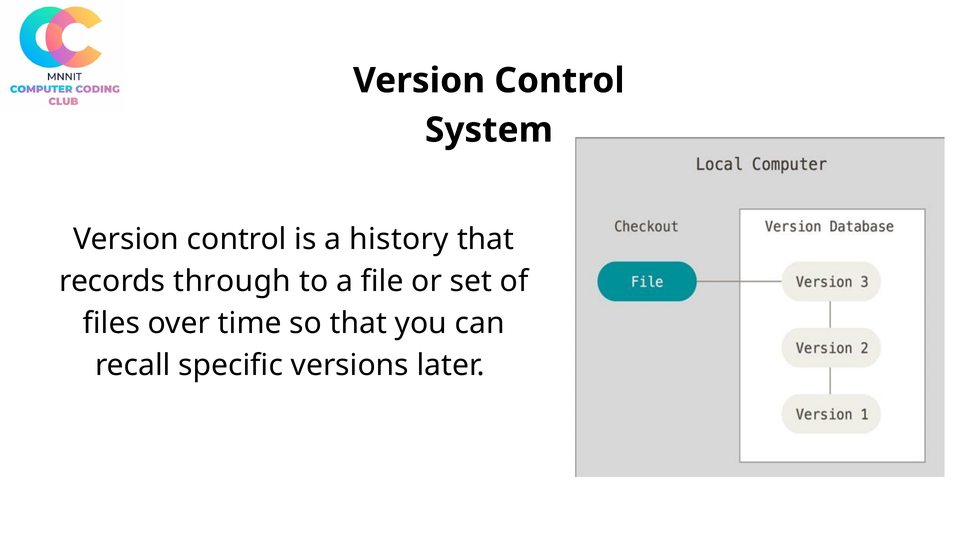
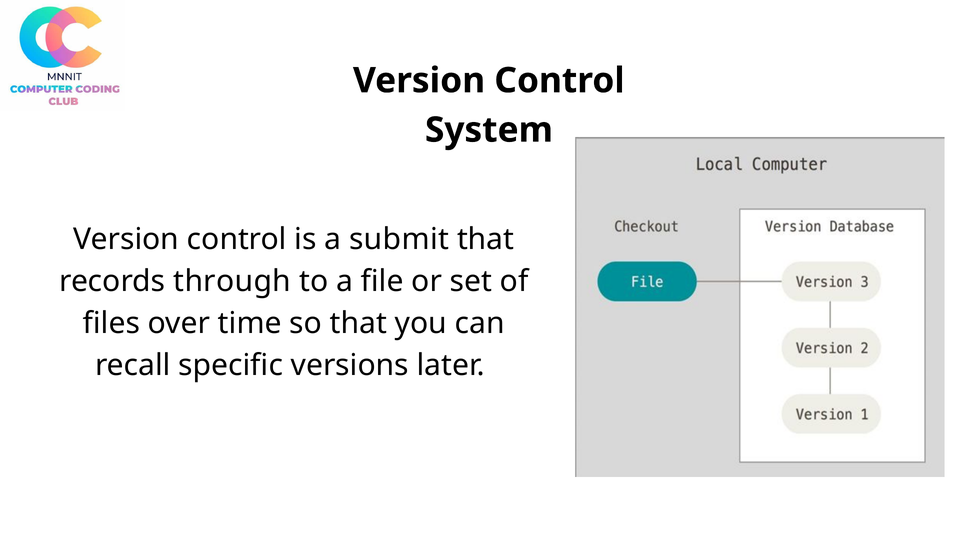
history: history -> submit (399, 239)
